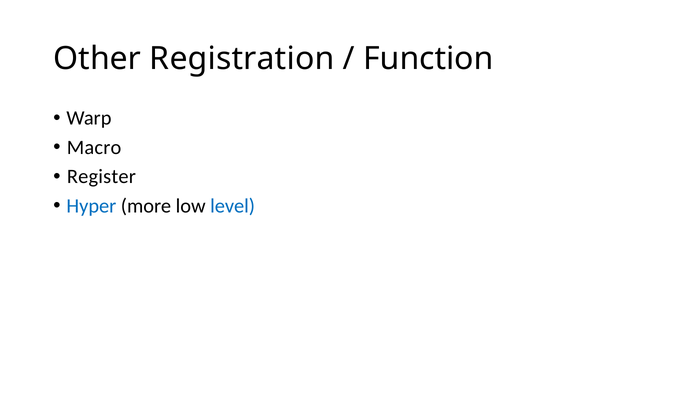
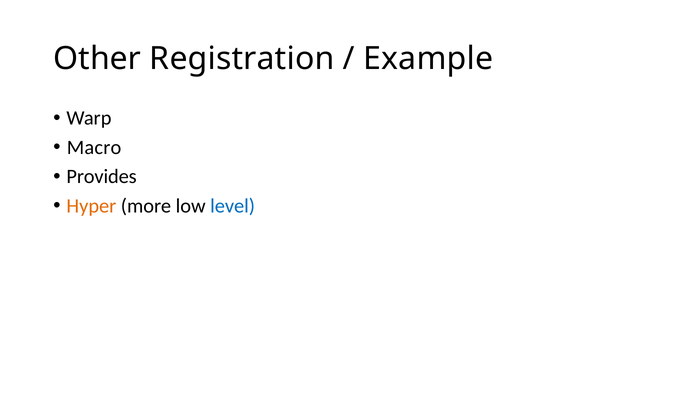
Function: Function -> Example (428, 59)
Register: Register -> Provides (102, 177)
Hyper colour: blue -> orange (91, 206)
